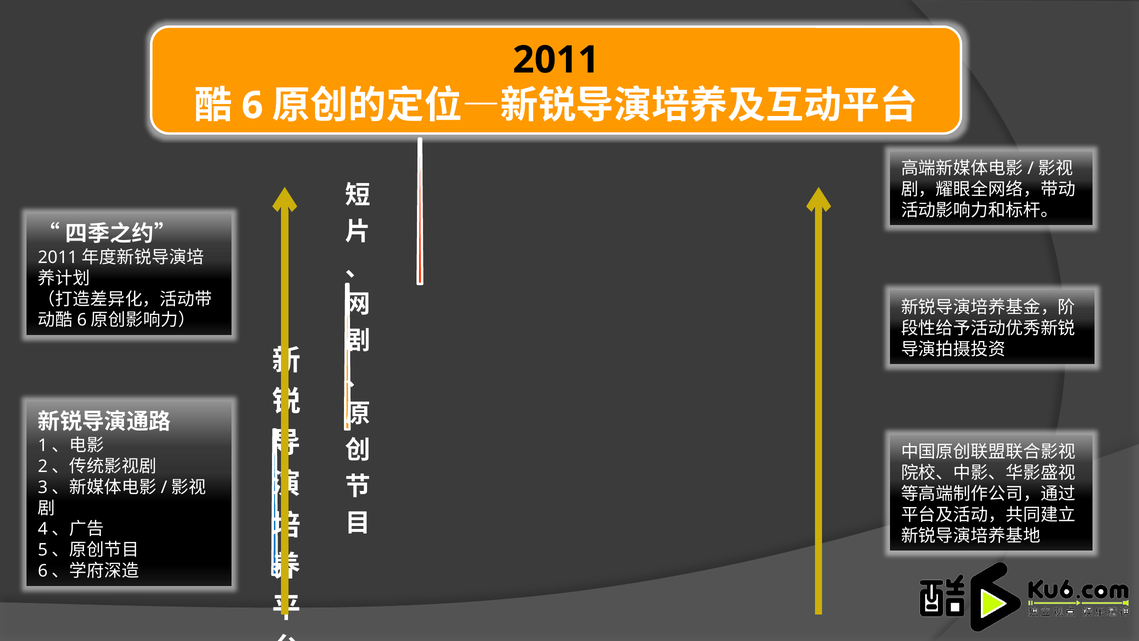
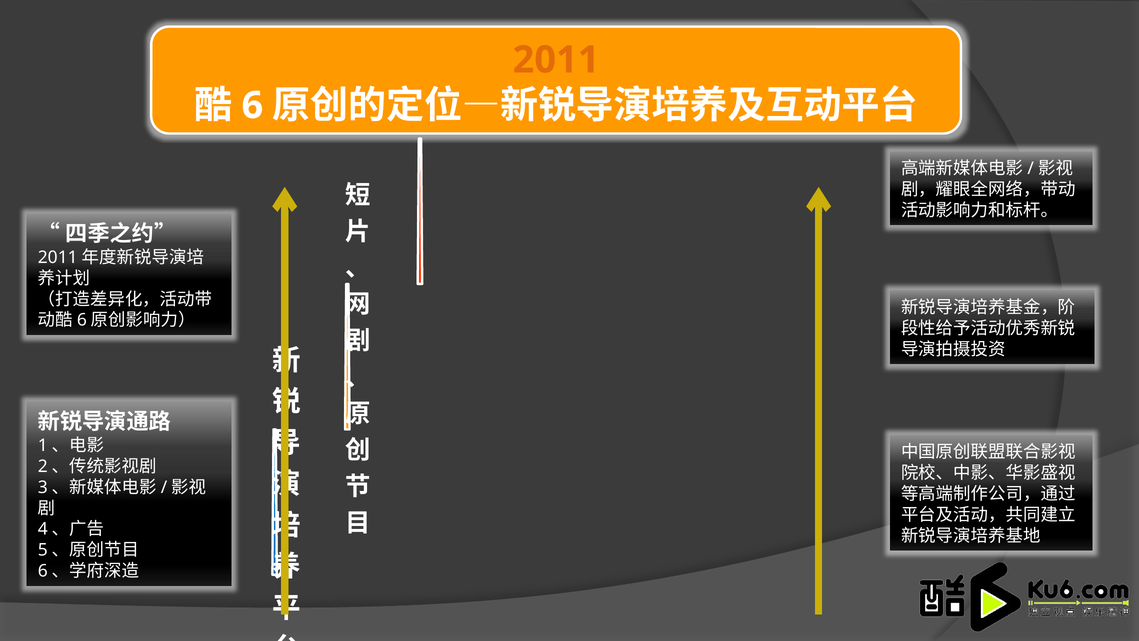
2011 colour: black -> orange (556, 60)
